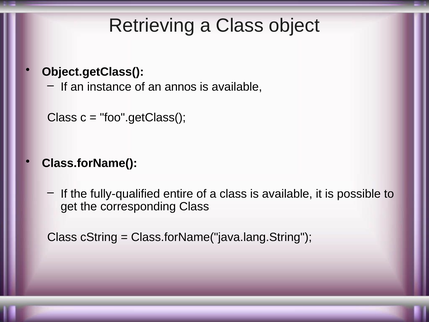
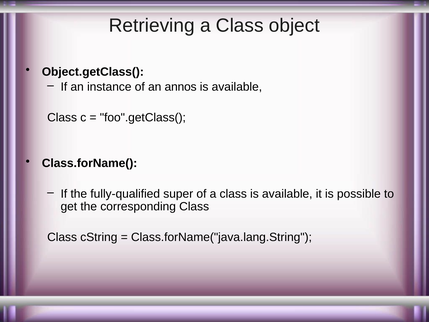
entire: entire -> super (178, 194)
